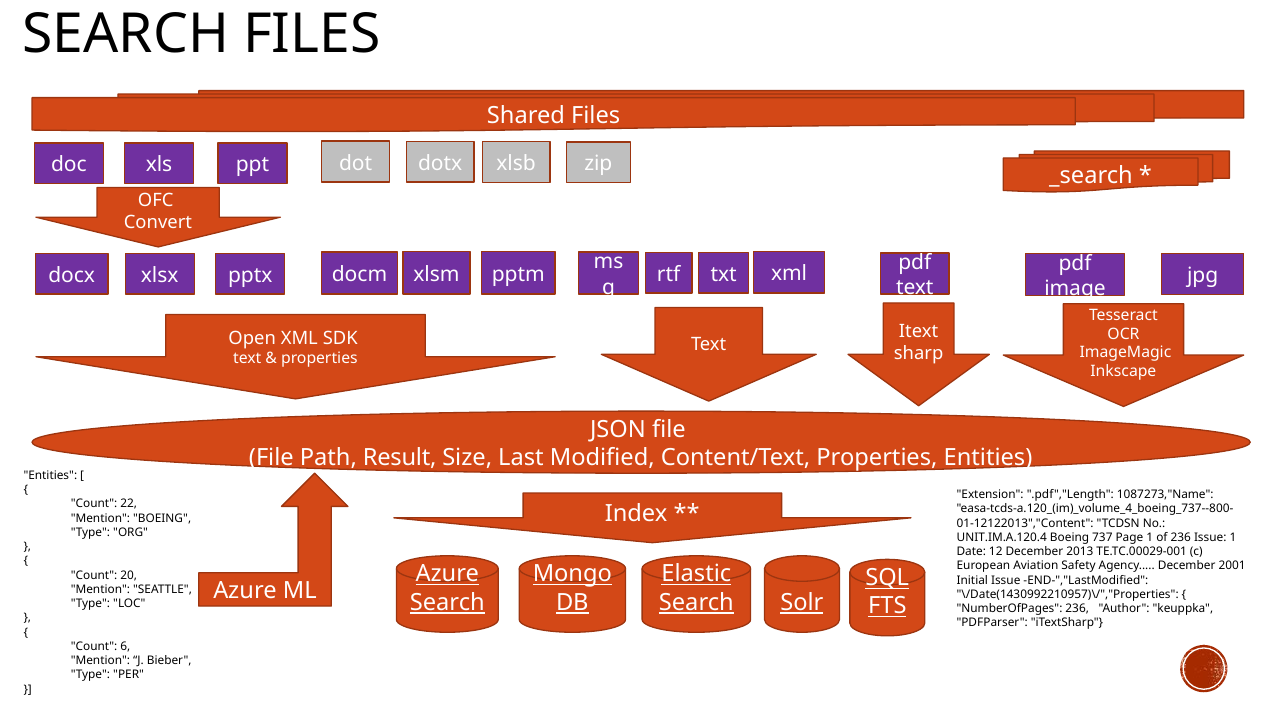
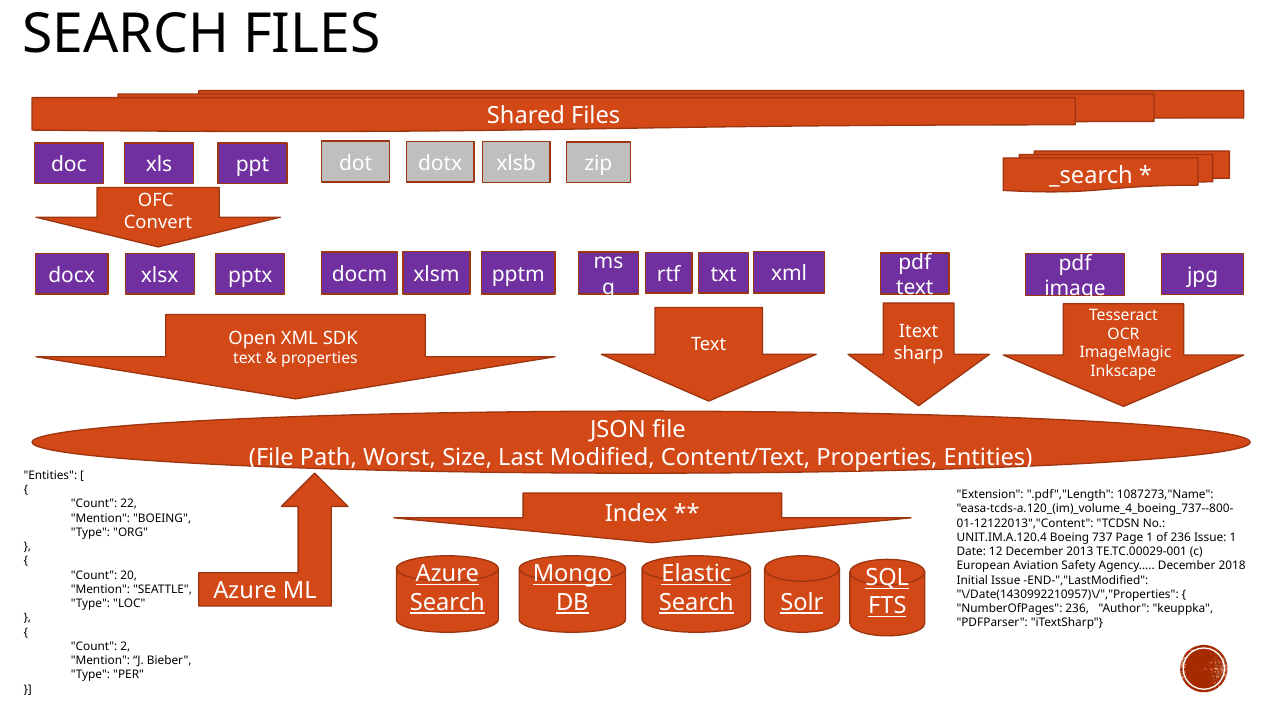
Result: Result -> Worst (399, 458)
2001: 2001 -> 2018 (1232, 566)
6: 6 -> 2 (125, 646)
